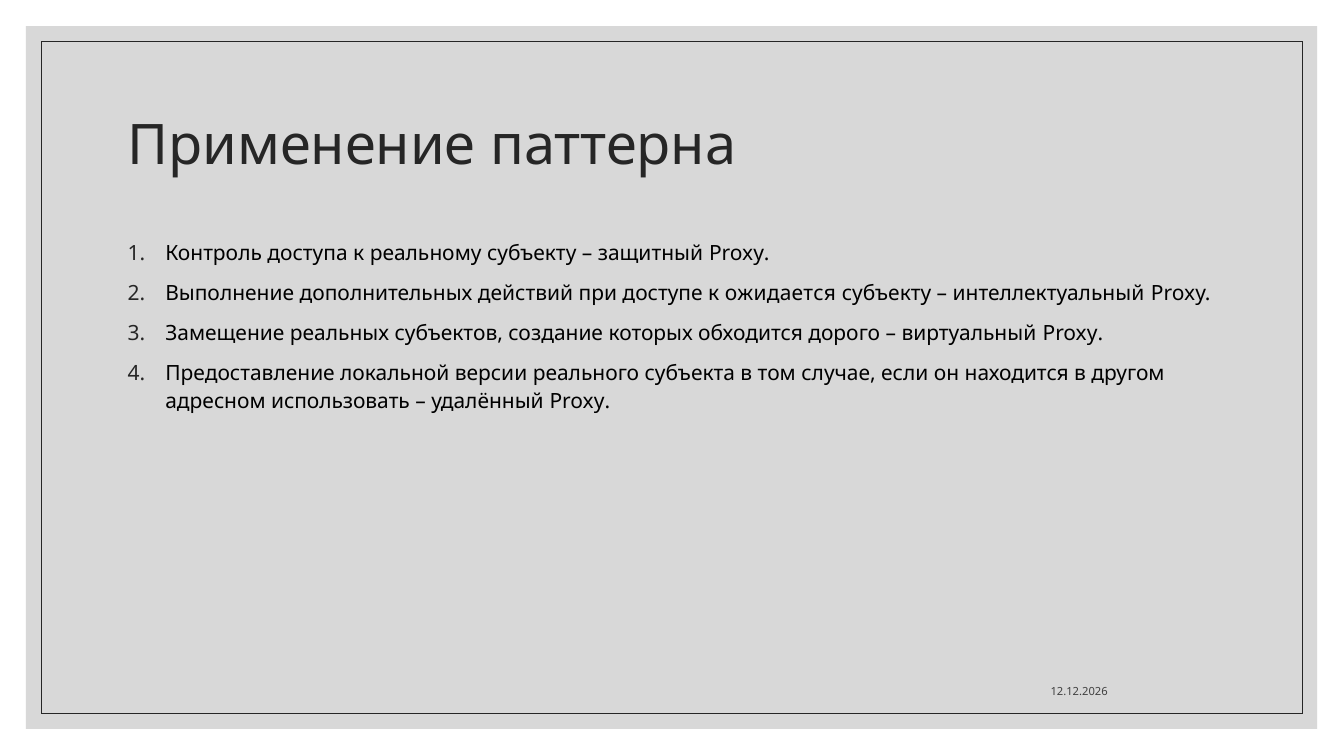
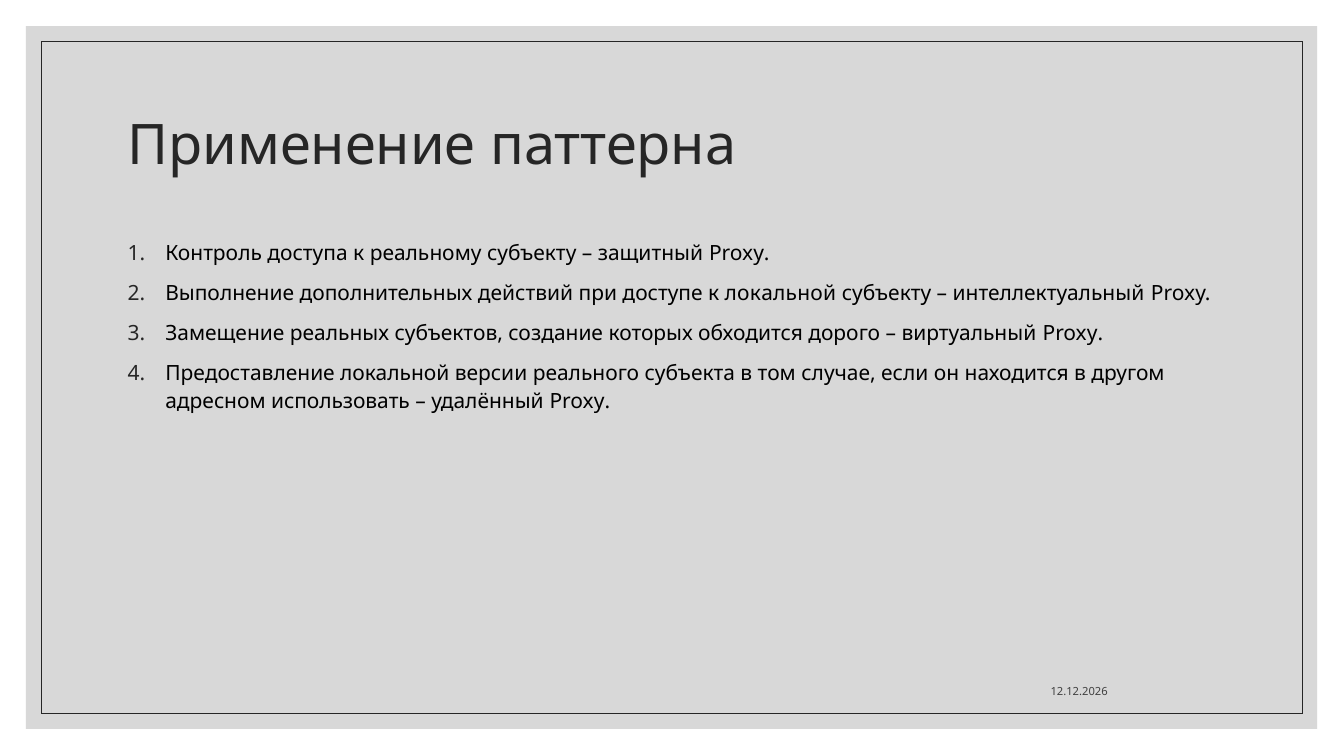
к ожидается: ожидается -> локальной (780, 294)
